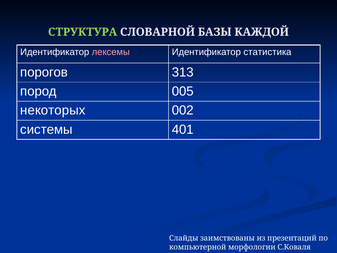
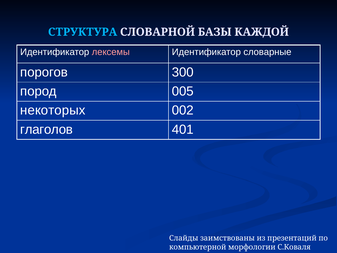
СТРУКТУРА colour: light green -> light blue (83, 32)
статистика: статистика -> словарные (267, 52)
313: 313 -> 300 (183, 72)
системы: системы -> глаголов (47, 129)
